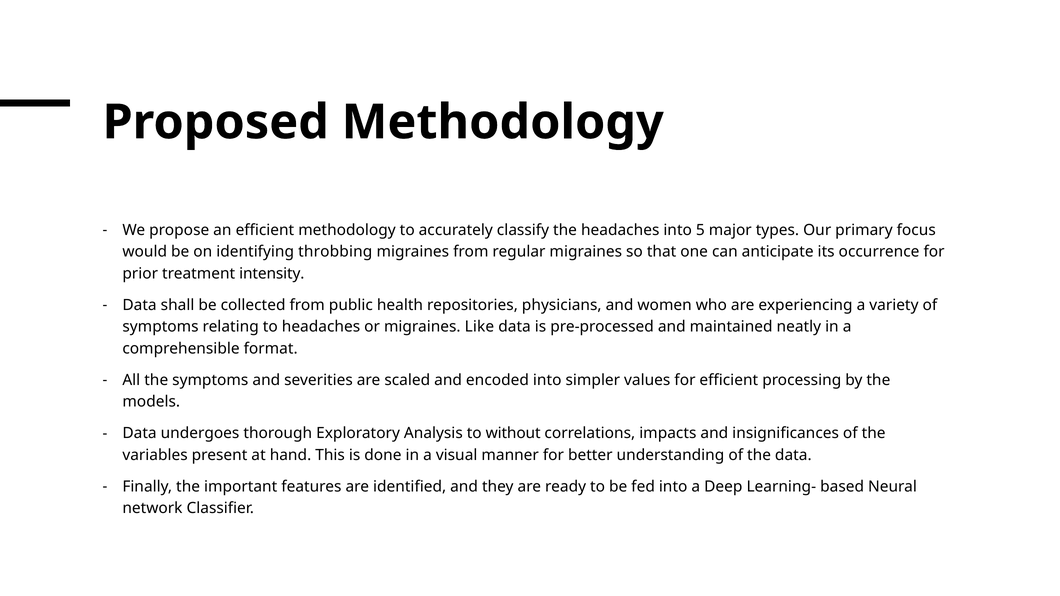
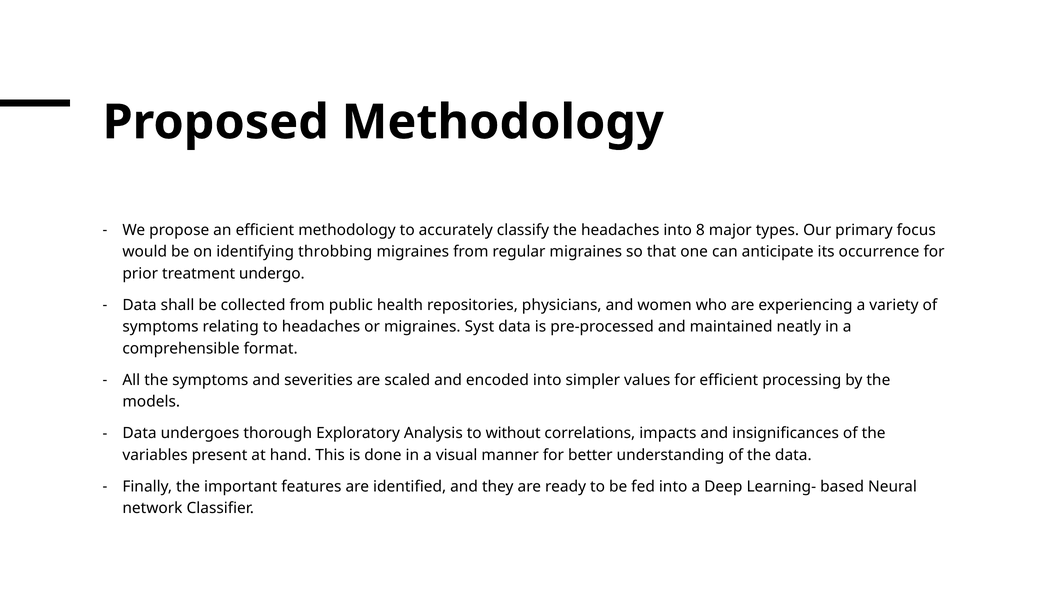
5: 5 -> 8 (700, 230)
intensity: intensity -> undergo (272, 274)
Like: Like -> Syst (479, 327)
